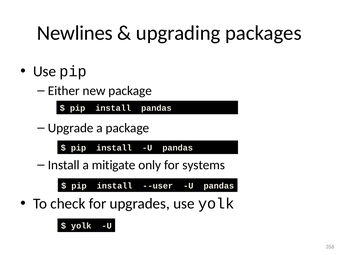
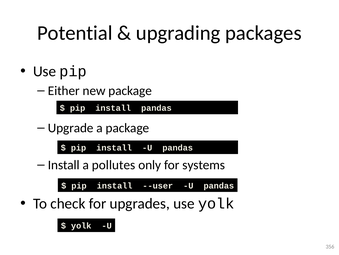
Newlines: Newlines -> Potential (75, 33)
mitigate: mitigate -> pollutes (114, 164)
